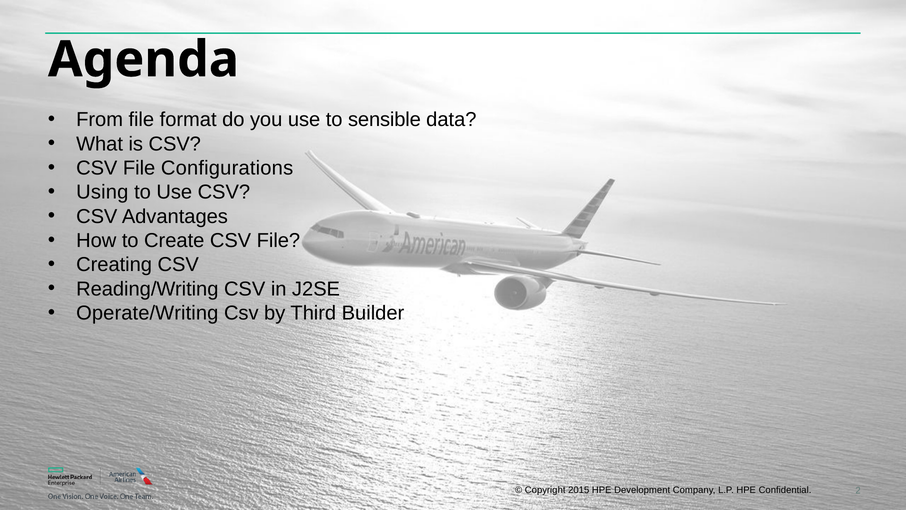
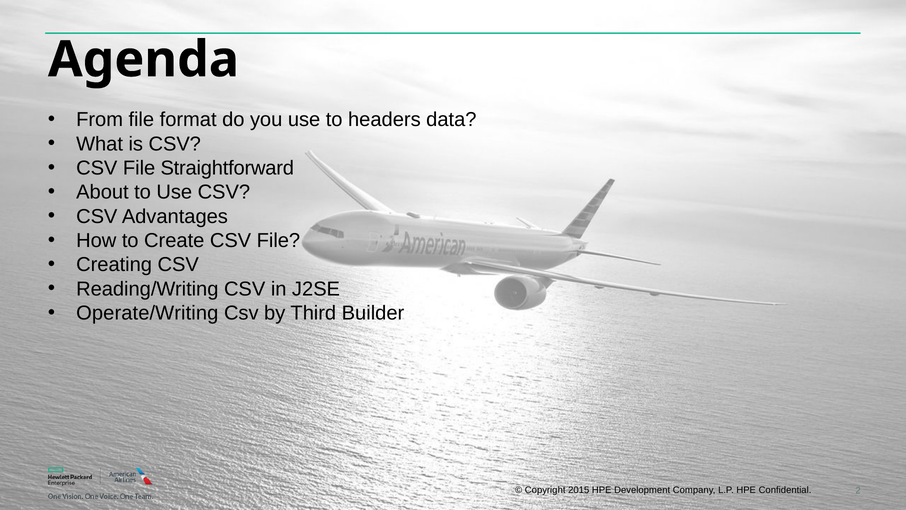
sensible: sensible -> headers (384, 120)
Configurations: Configurations -> Straightforward (227, 168)
Using: Using -> About (102, 192)
